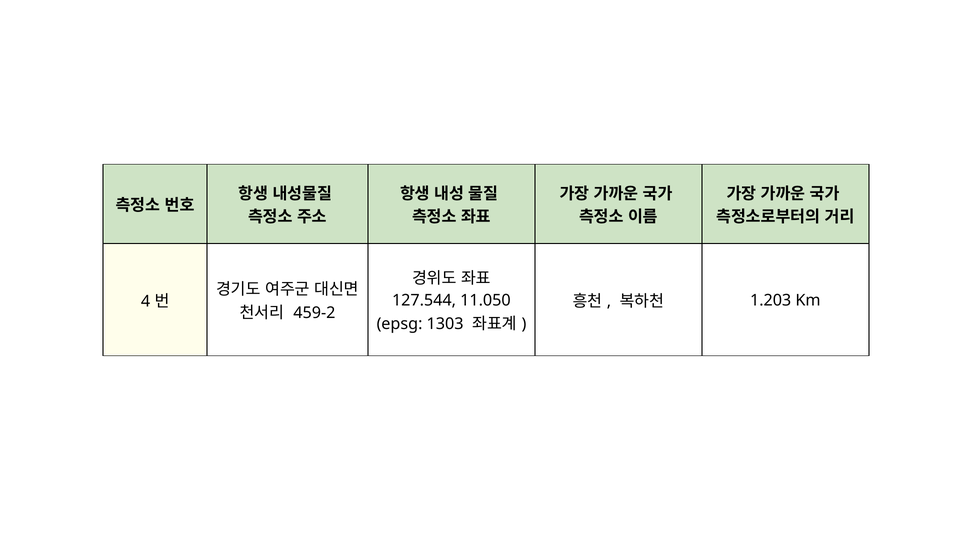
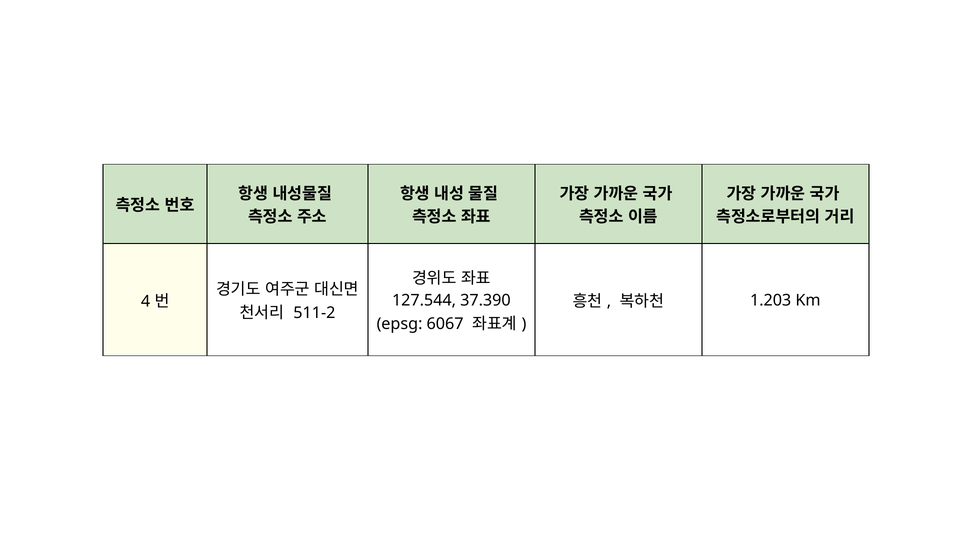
11.050: 11.050 -> 37.390 (485, 300)
459-2: 459-2 -> 511-2 (314, 313)
1303: 1303 -> 6067 (445, 324)
